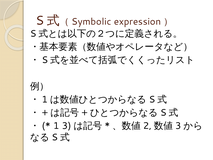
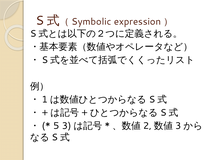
1: 1 -> 5 (56, 126)
